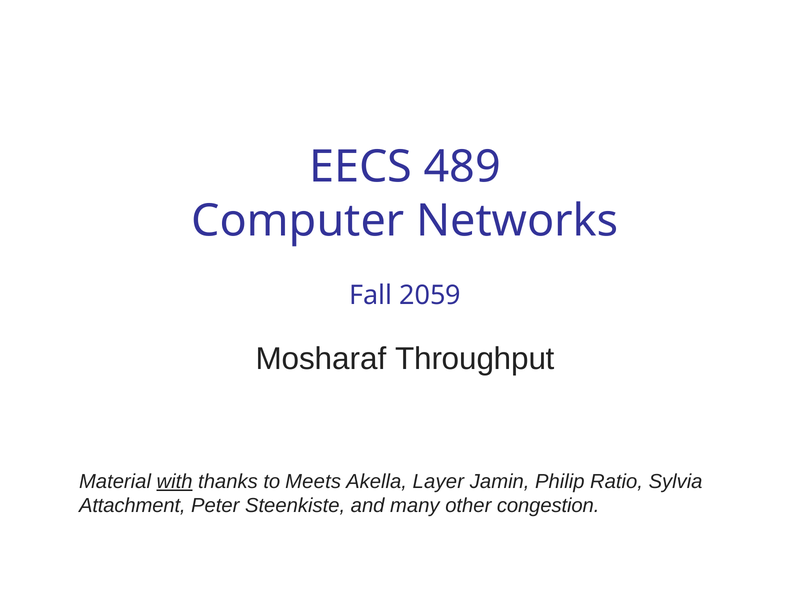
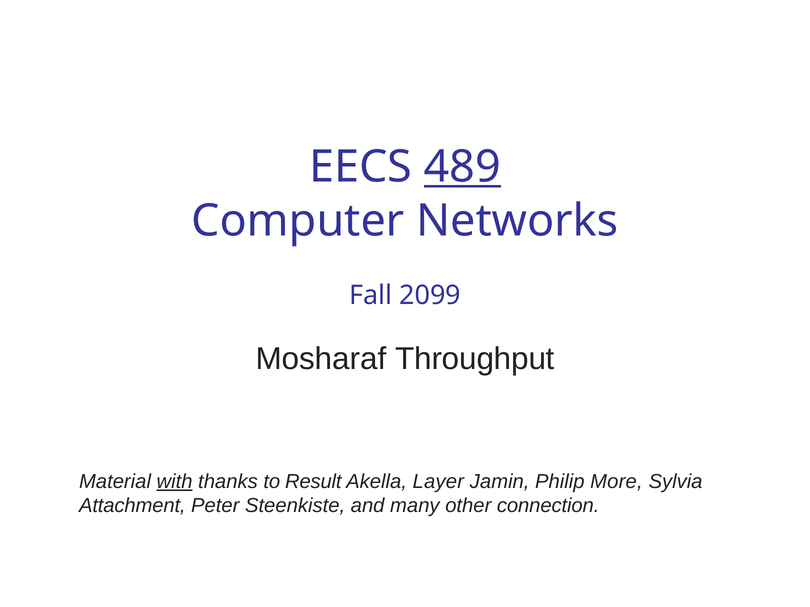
489 underline: none -> present (462, 167)
2059: 2059 -> 2099 (430, 295)
Meets: Meets -> Result (313, 482)
Ratio: Ratio -> More (616, 482)
congestion: congestion -> connection (548, 506)
